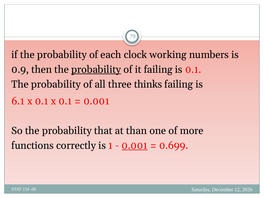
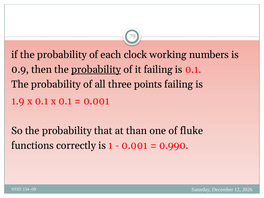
thinks: thinks -> points (148, 84)
6.1: 6.1 -> 1.9 (18, 101)
more: more -> fluke (192, 131)
0.001 underline: present -> none (135, 146)
0.699: 0.699 -> 0.990 (174, 146)
